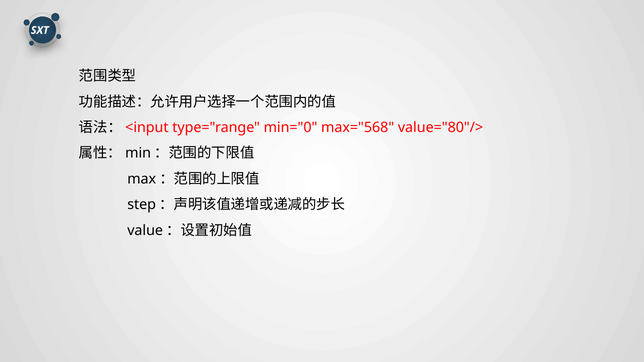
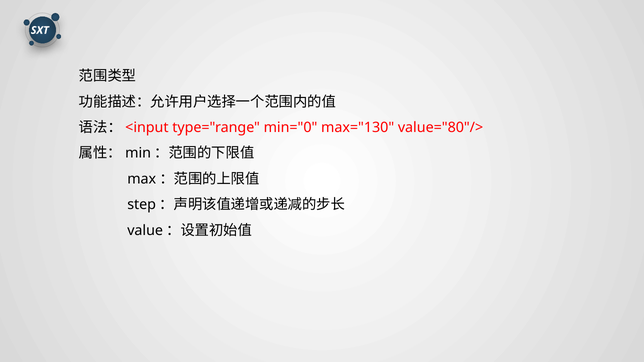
max="568: max="568 -> max="130 (358, 128)
